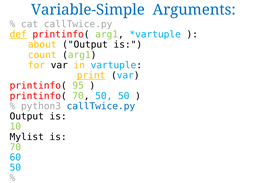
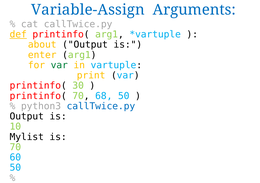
Variable-Simple: Variable-Simple -> Variable-Assign (88, 10)
count: count -> enter (42, 55)
var colour: black -> green (59, 65)
print underline: present -> none (91, 75)
95: 95 -> 30 (78, 86)
70 50: 50 -> 68 (104, 96)
